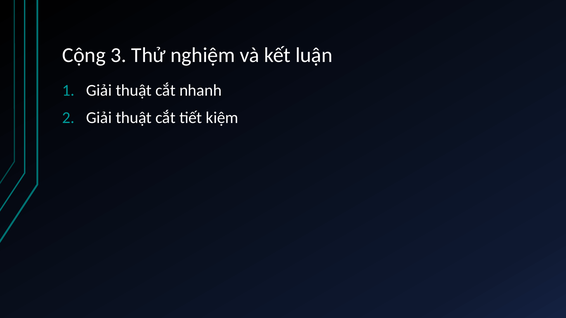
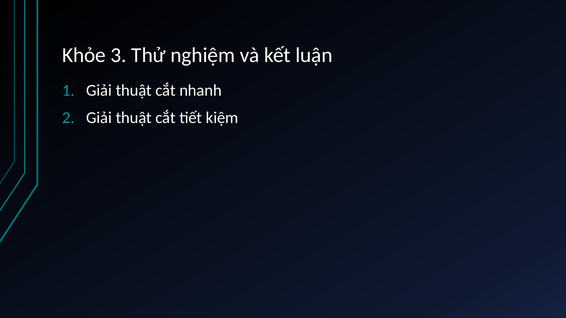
Cộng: Cộng -> Khỏe (84, 55)
